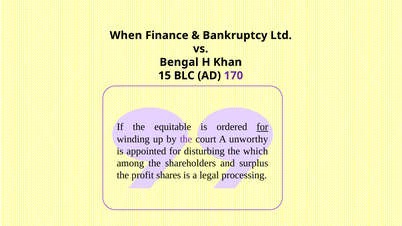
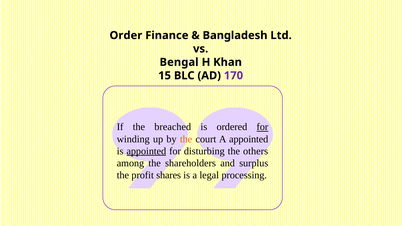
When: When -> Order (126, 35)
Bankruptcy: Bankruptcy -> Bangladesh (235, 35)
equitable: equitable -> breached (173, 127)
the colour: purple -> orange (186, 139)
A unworthy: unworthy -> appointed (249, 139)
appointed underline: none -> present (146, 151)
which: which -> others (256, 151)
